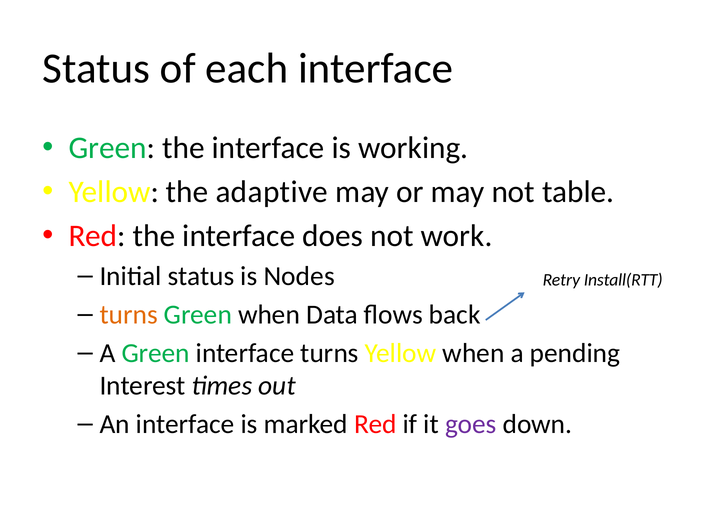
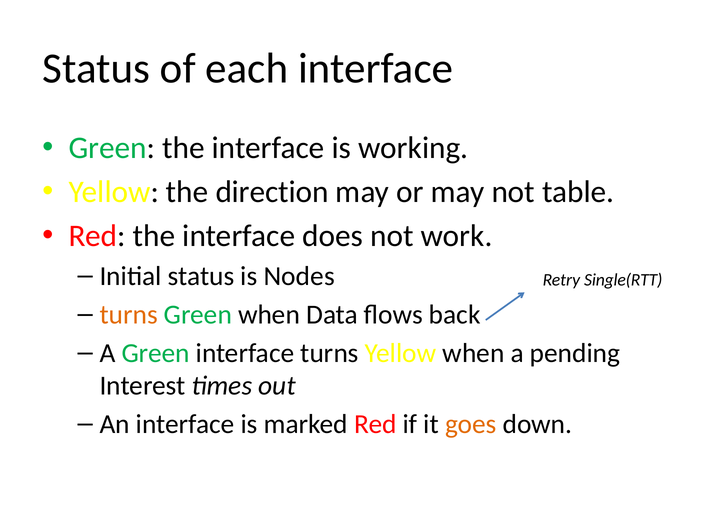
adaptive: adaptive -> direction (272, 192)
Install(RTT: Install(RTT -> Single(RTT (623, 280)
goes colour: purple -> orange (471, 424)
